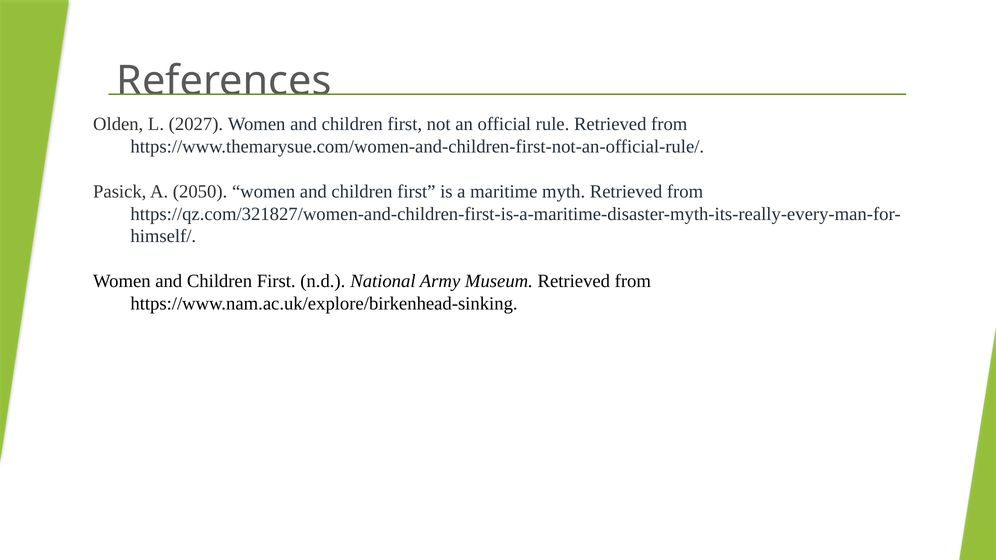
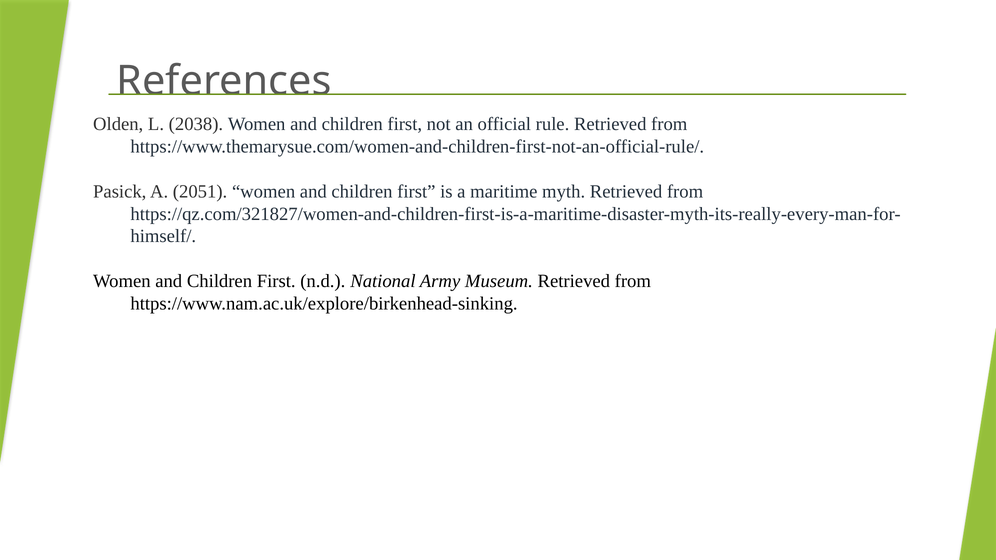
2027: 2027 -> 2038 (196, 124)
2050: 2050 -> 2051 (200, 192)
